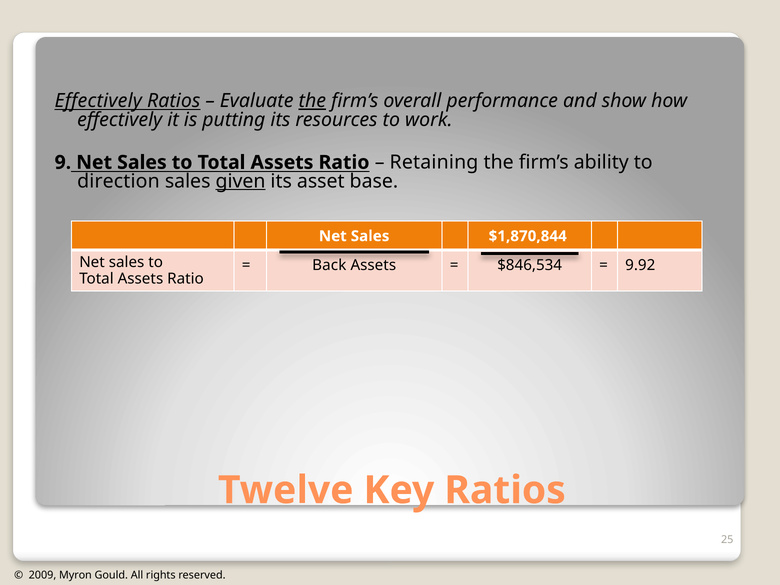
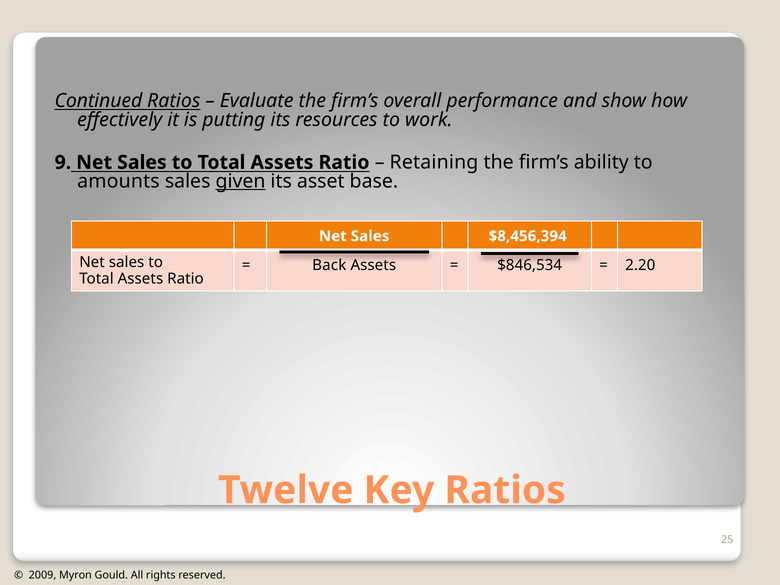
Effectively: Effectively -> Continued (98, 101)
the underline: present -> none (312, 101)
direction: direction -> amounts (118, 181)
$1,870,844: $1,870,844 -> $8,456,394 (528, 236)
9.92: 9.92 -> 2.20 (640, 265)
